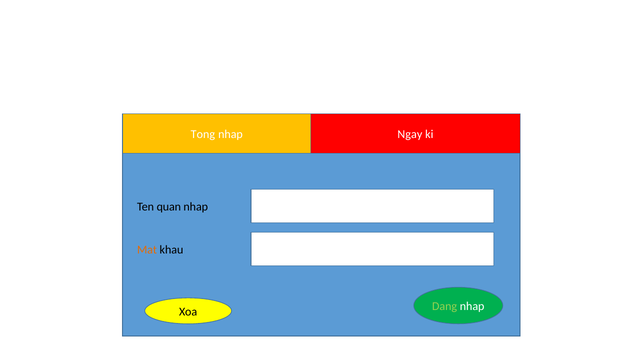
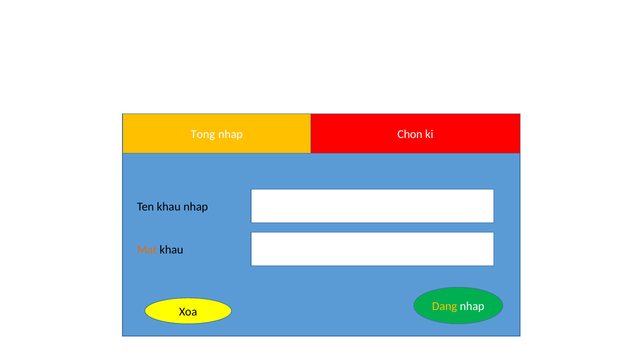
Ngay: Ngay -> Chon (410, 134)
Ten quan: quan -> khau (169, 207)
Dang colour: light green -> yellow (445, 306)
